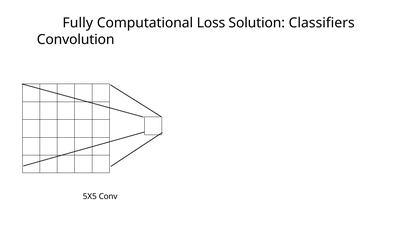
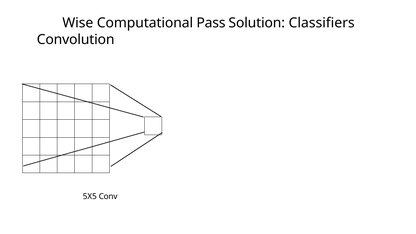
Fully: Fully -> Wise (78, 23)
Loss: Loss -> Pass (211, 23)
